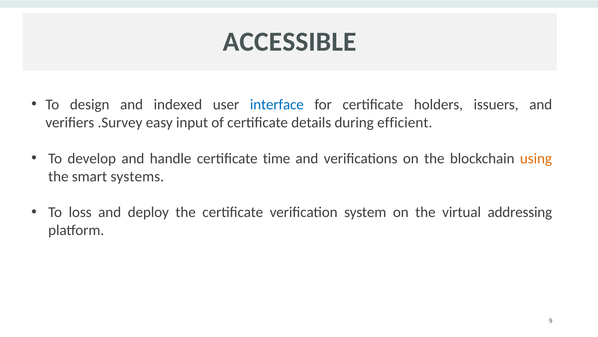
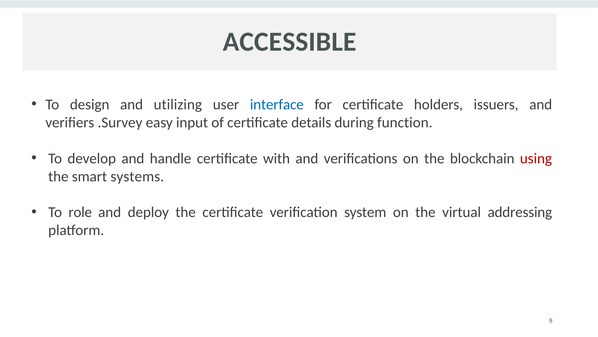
indexed: indexed -> utilizing (178, 104)
efficient: efficient -> function (405, 122)
time: time -> with (276, 158)
using colour: orange -> red (536, 158)
loss: loss -> role (80, 212)
